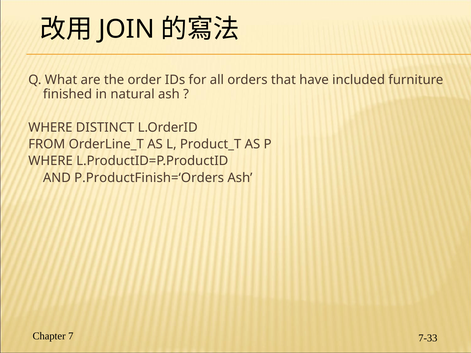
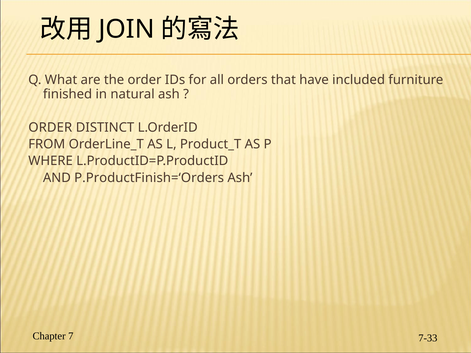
WHERE: WHERE -> ORDER (50, 128)
